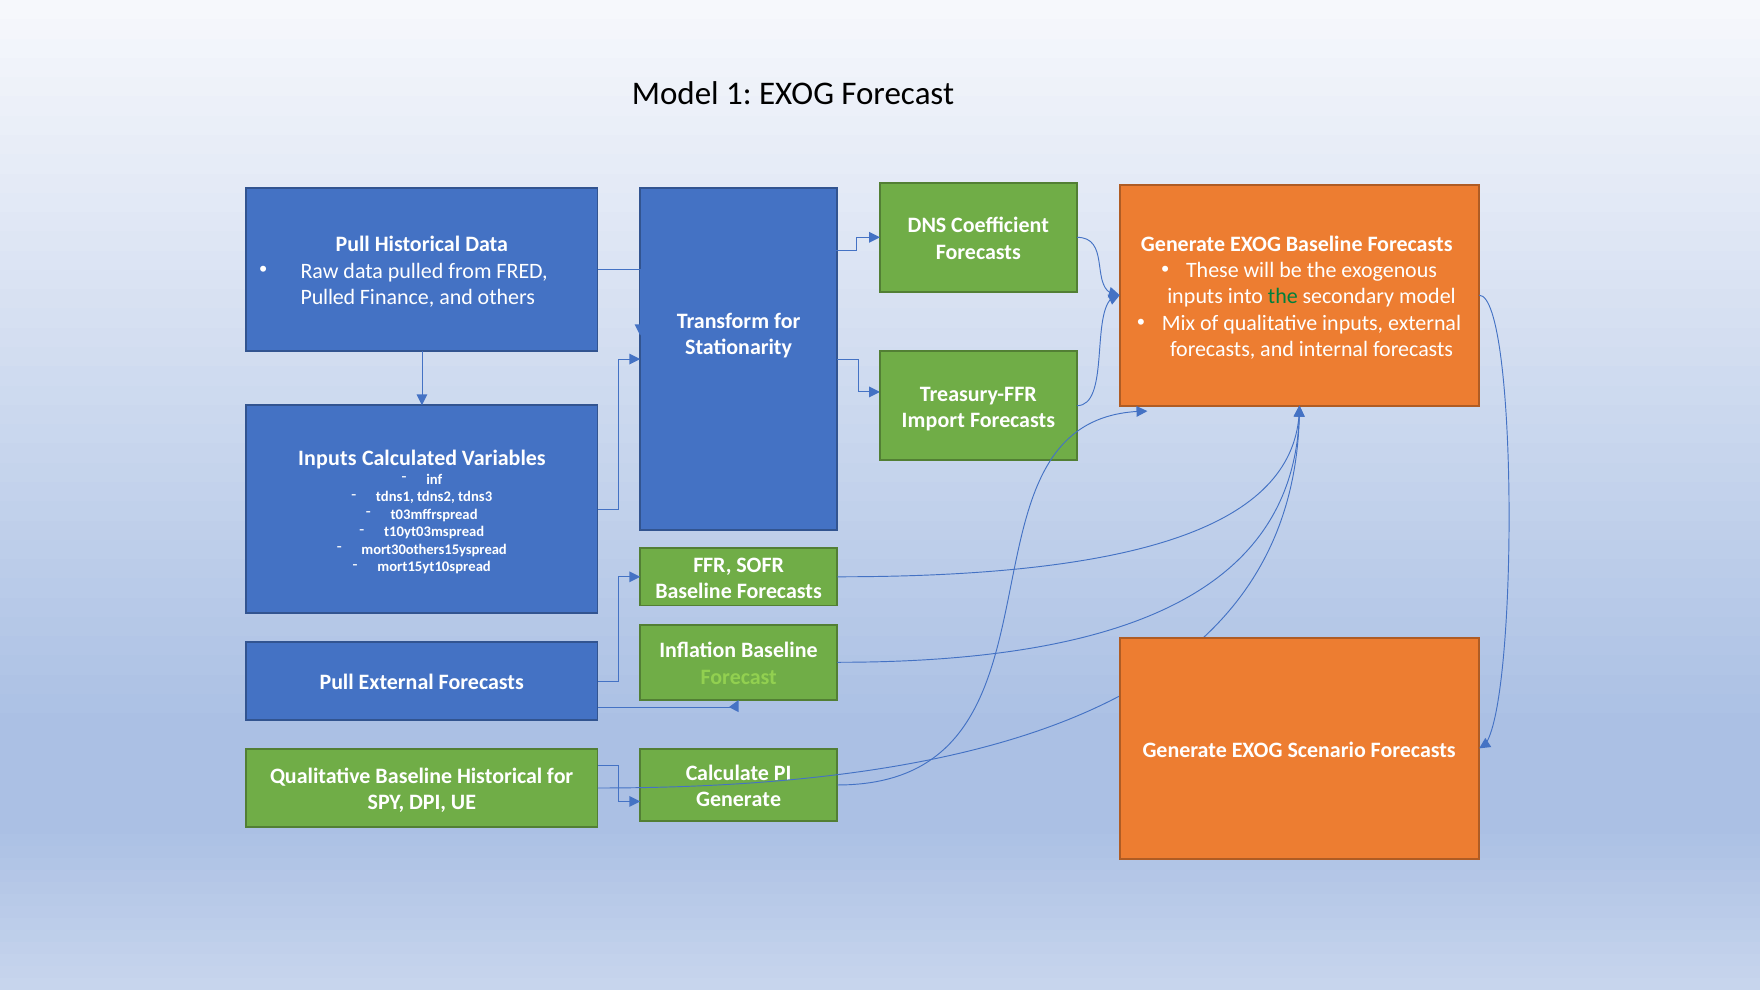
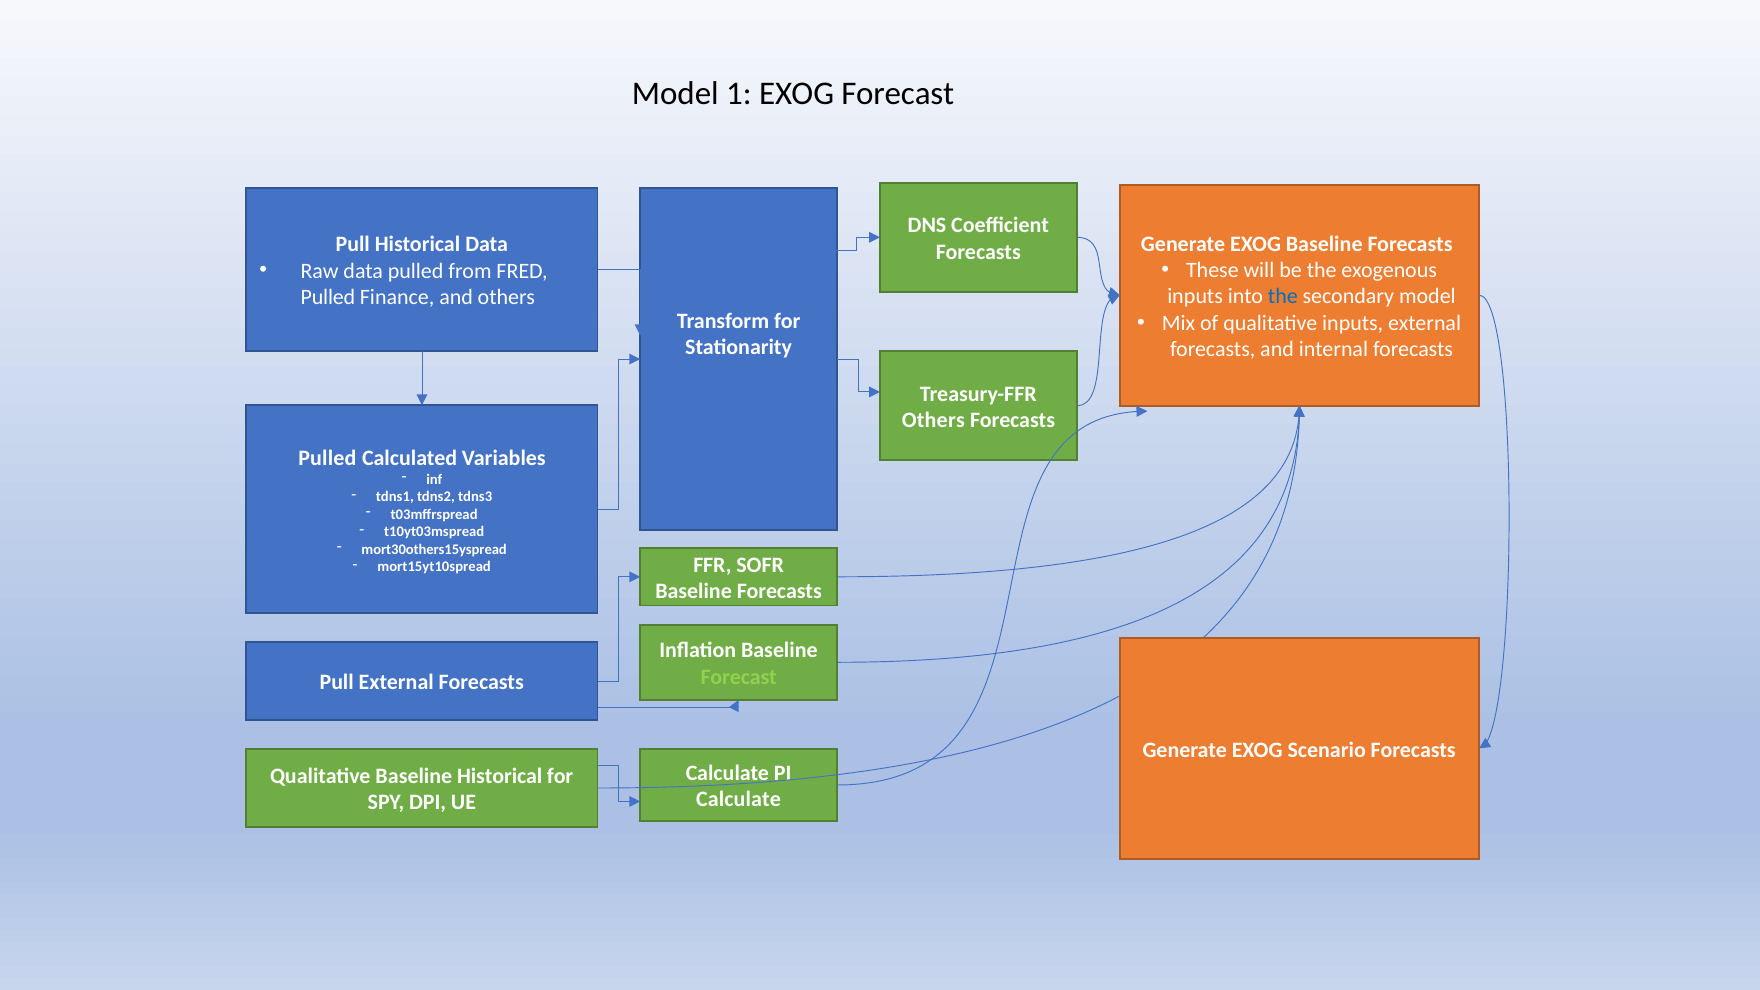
the colour: green -> blue (1283, 297)
Import: Import -> Others (933, 420)
Inputs: Inputs -> Pulled (327, 458)
Generate: Generate -> Calculate (739, 800)
